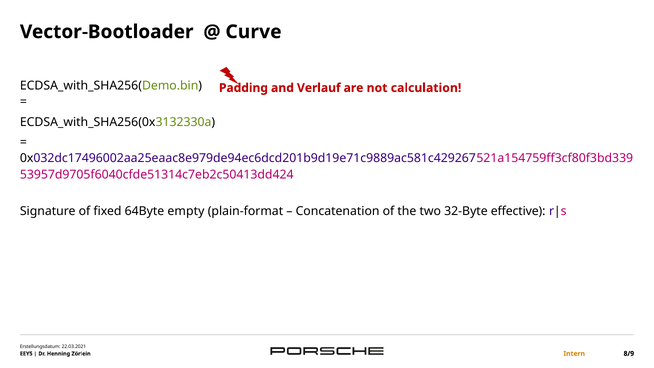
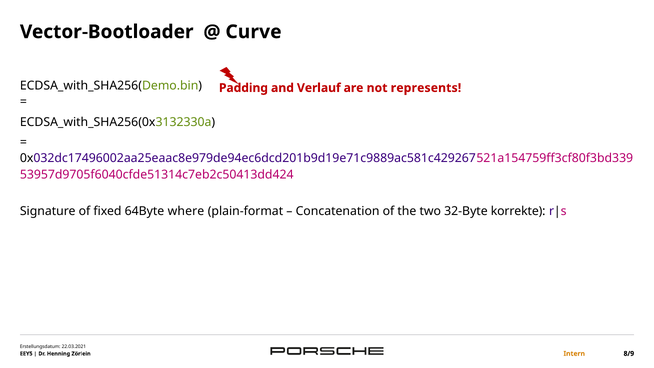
calculation: calculation -> represents (426, 88)
empty: empty -> where (186, 211)
effective: effective -> korrekte (518, 211)
